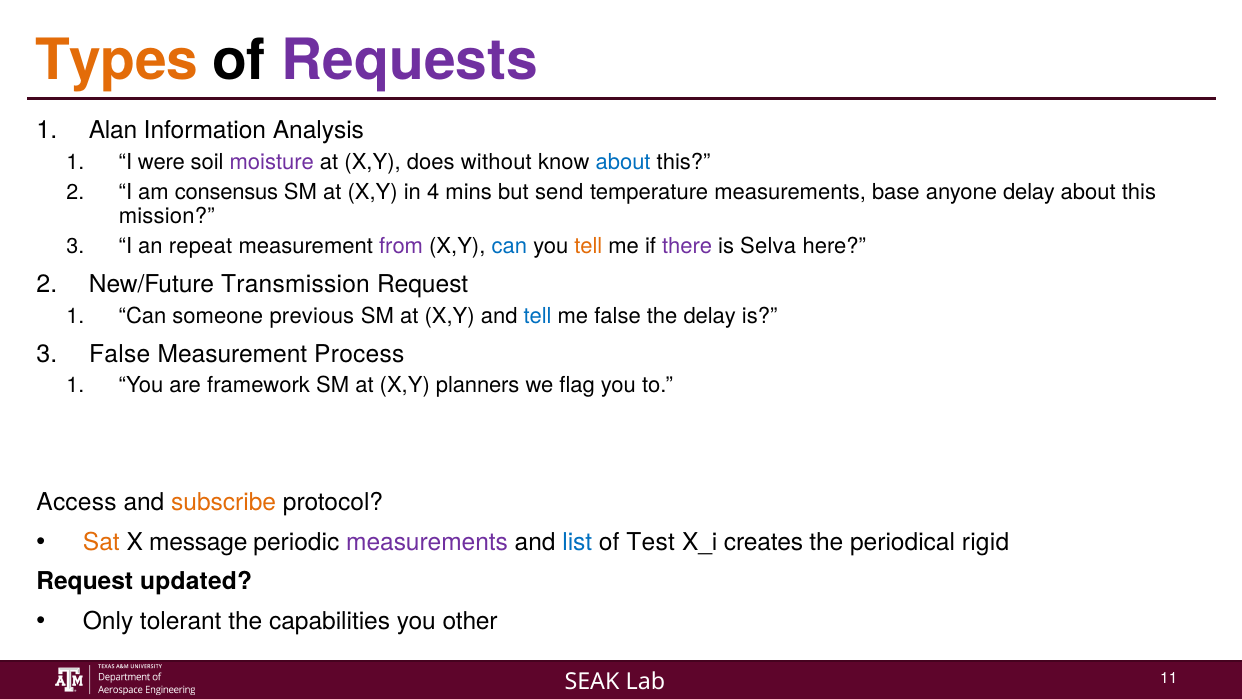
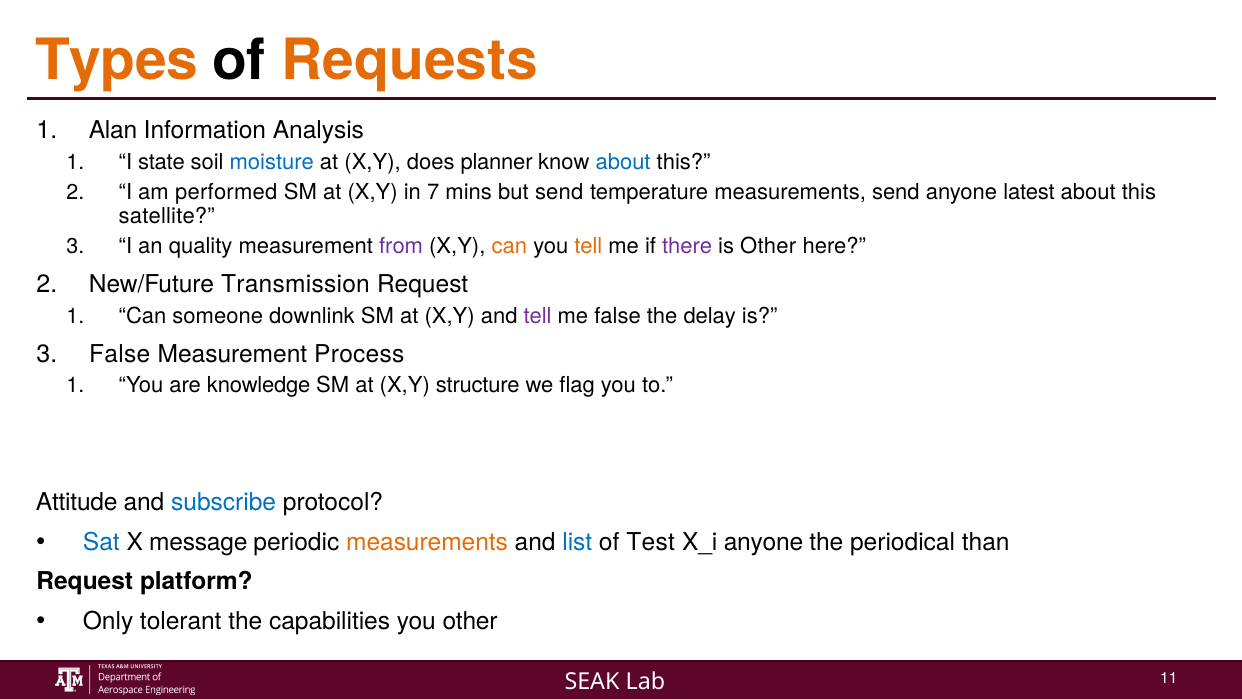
Requests colour: purple -> orange (410, 61)
were: were -> state (161, 162)
moisture colour: purple -> blue (272, 162)
without: without -> planner (497, 162)
consensus: consensus -> performed (226, 192)
4: 4 -> 7 (433, 192)
measurements base: base -> send (896, 192)
anyone delay: delay -> latest (1029, 192)
mission: mission -> satellite (167, 216)
repeat: repeat -> quality (201, 246)
can colour: blue -> orange (509, 246)
is Selva: Selva -> Other (768, 246)
previous: previous -> downlink (312, 316)
tell colour: blue -> purple (538, 316)
framework: framework -> knowledge (259, 385)
planners: planners -> structure (478, 385)
Access: Access -> Attitude (77, 502)
subscribe colour: orange -> blue (224, 502)
Sat colour: orange -> blue (101, 542)
measurements colour: purple -> orange (427, 542)
X_i creates: creates -> anyone (764, 542)
rigid: rigid -> than (986, 542)
updated: updated -> platform (196, 581)
